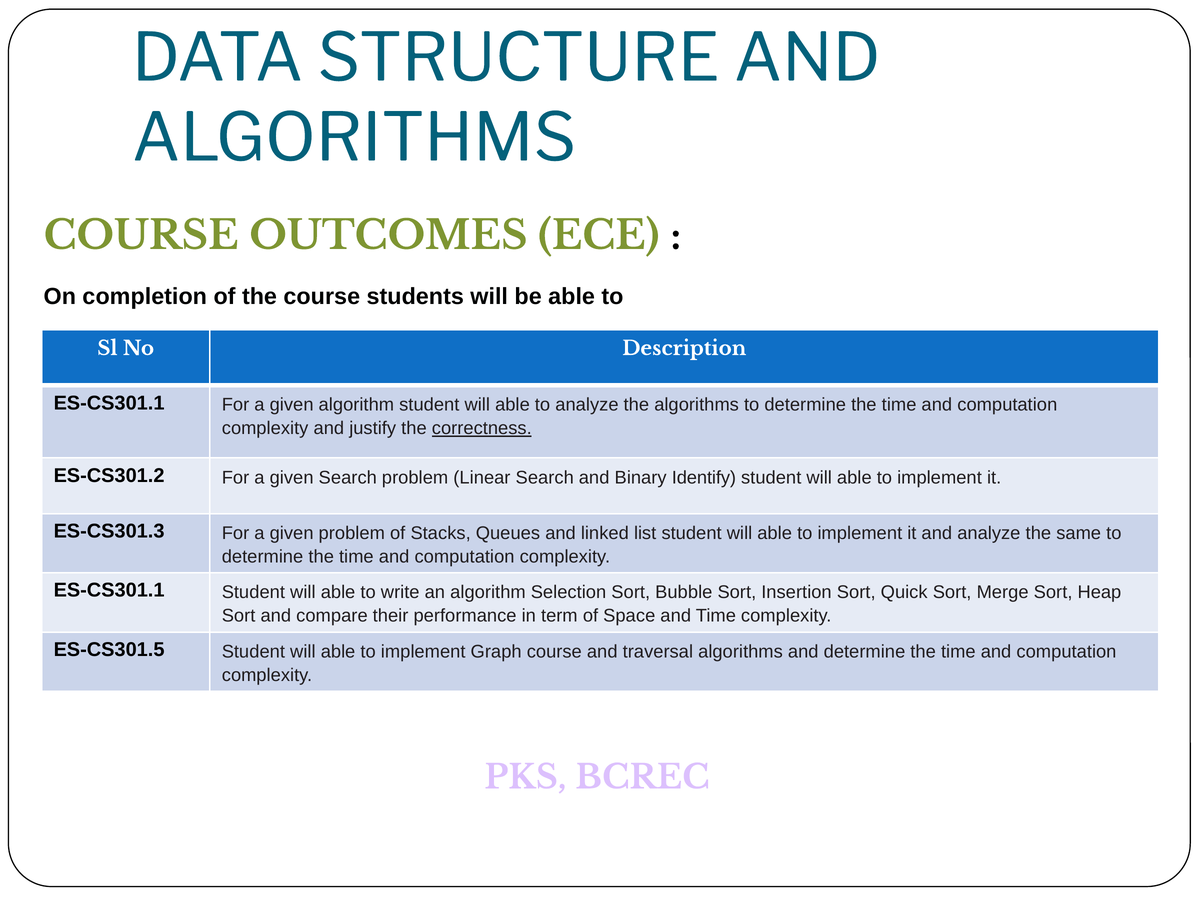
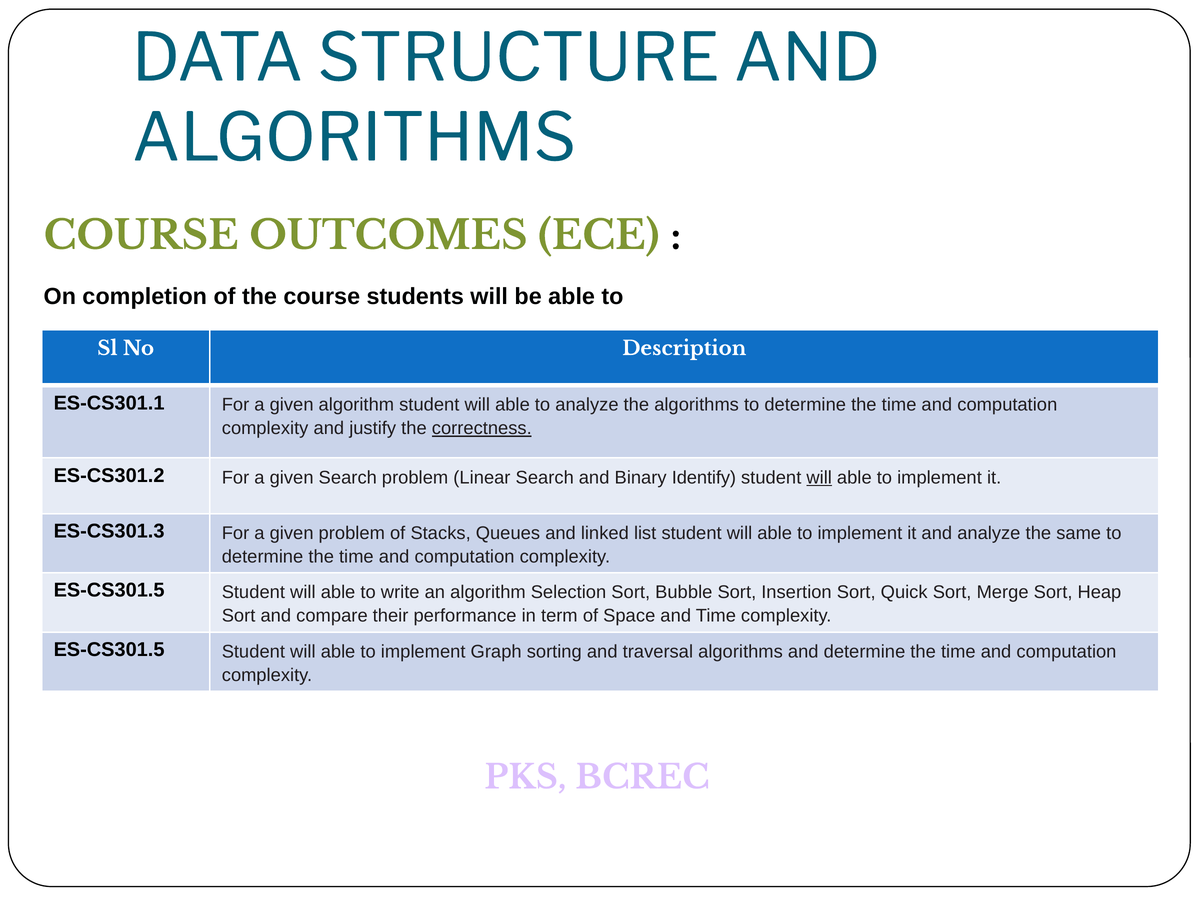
will underline: none -> present (819, 478)
ES-CS301.1: ES-CS301.1 -> ES-CS301.5 (109, 590)
Graph course: course -> sorting (554, 652)
